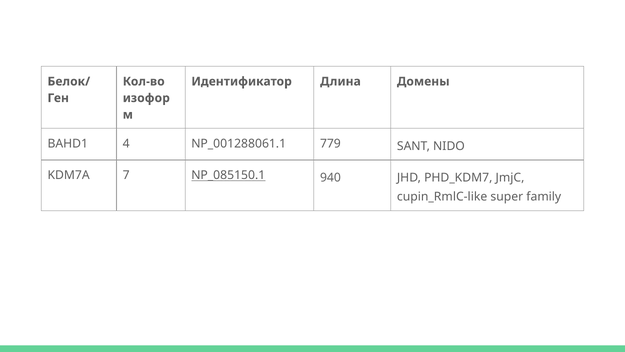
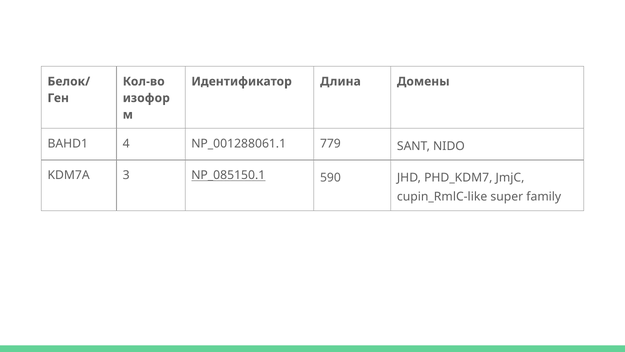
7: 7 -> 3 (126, 175)
940: 940 -> 590 (330, 177)
